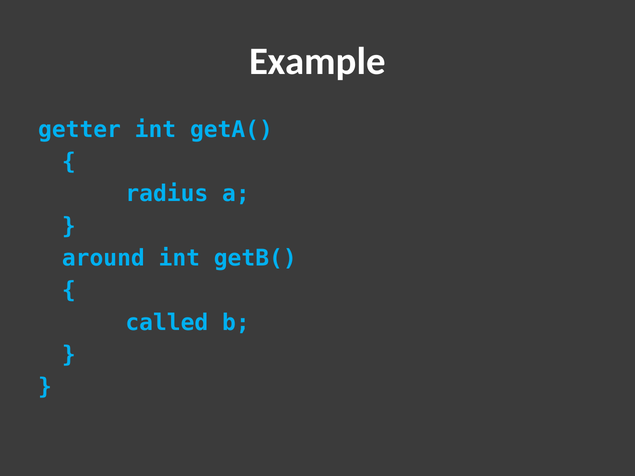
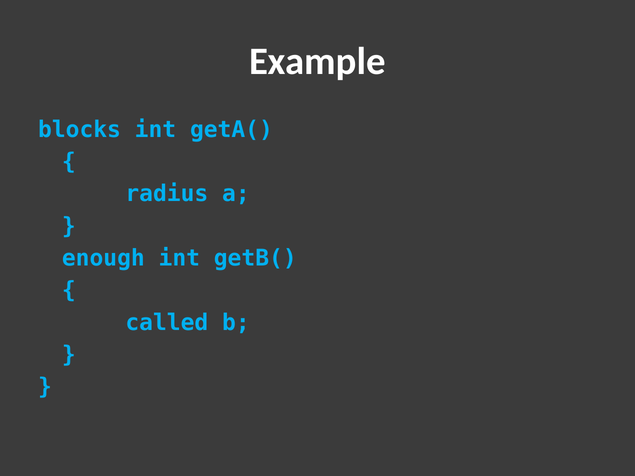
getter: getter -> blocks (80, 130)
around: around -> enough (103, 258)
